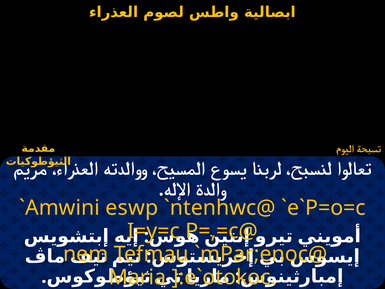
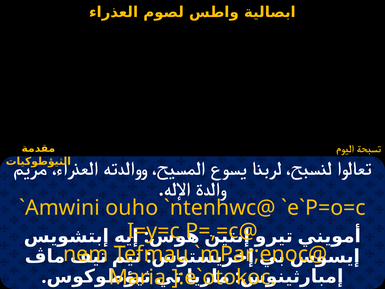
eswp: eswp -> ouho (132, 208)
